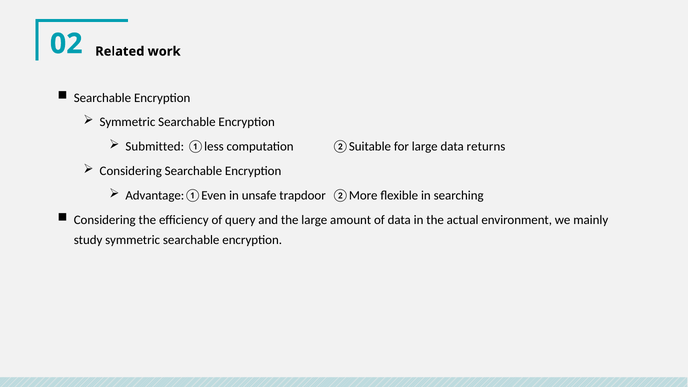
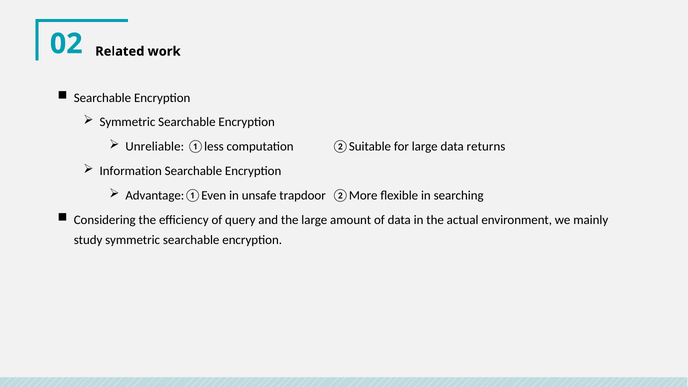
Submitted: Submitted -> Unreliable (155, 147)
Considering: Considering -> Information (131, 171)
